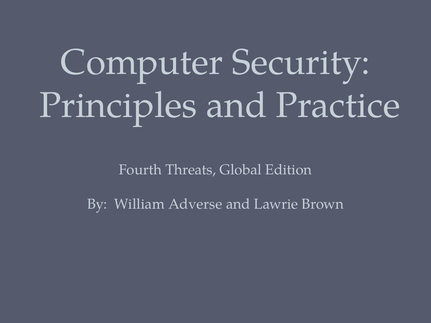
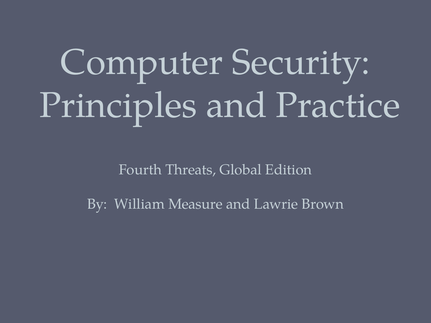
Adverse: Adverse -> Measure (195, 204)
